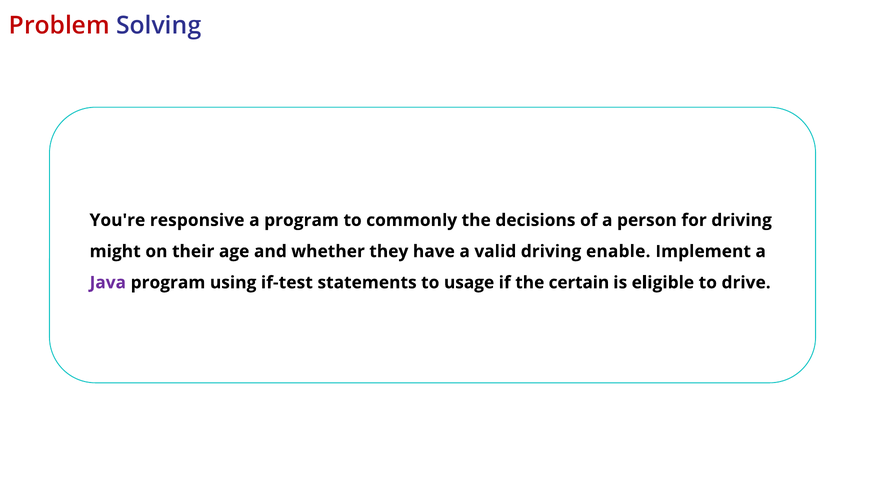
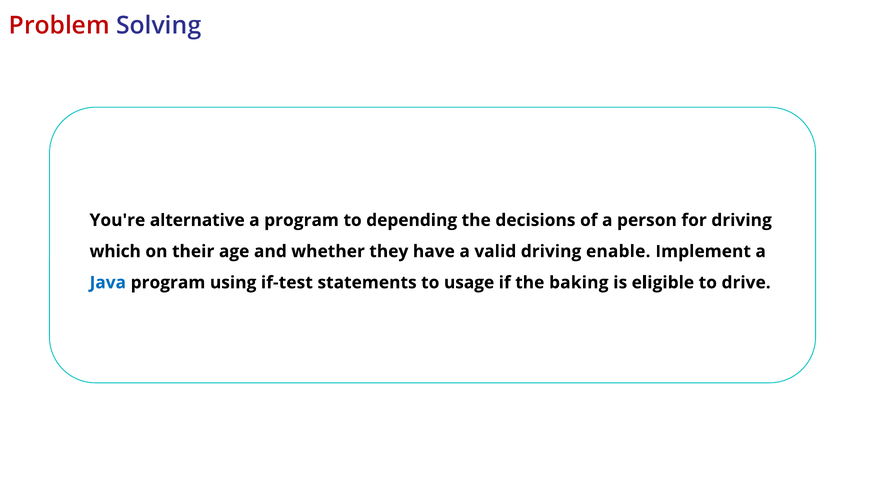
responsive: responsive -> alternative (197, 220)
commonly: commonly -> depending (412, 220)
might: might -> which (115, 251)
Java colour: purple -> blue (108, 282)
certain: certain -> baking (579, 282)
